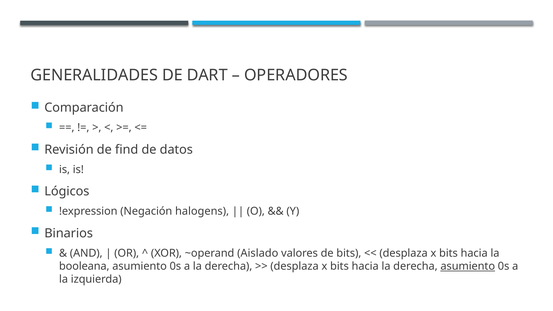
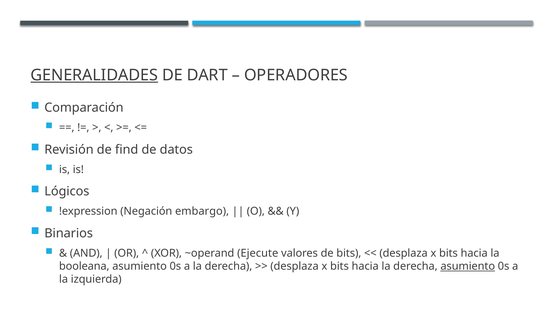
GENERALIDADES underline: none -> present (94, 75)
halogens: halogens -> embargo (202, 211)
Aislado: Aislado -> Ejecute (258, 253)
